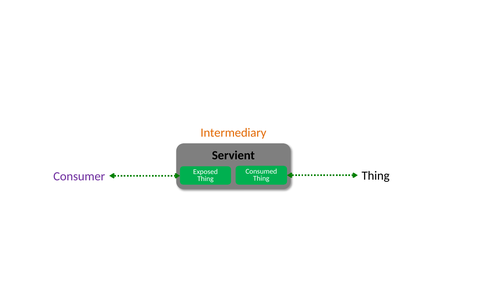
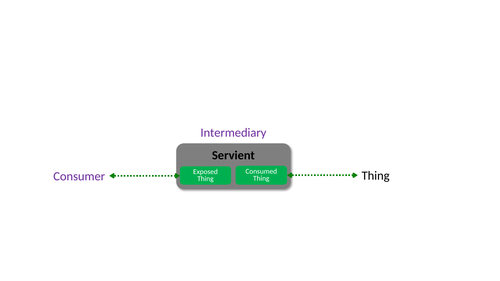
Intermediary colour: orange -> purple (233, 133)
